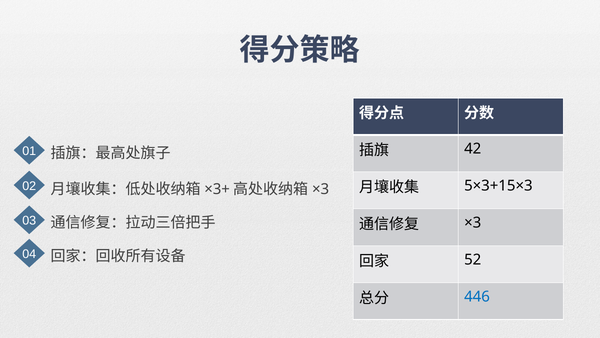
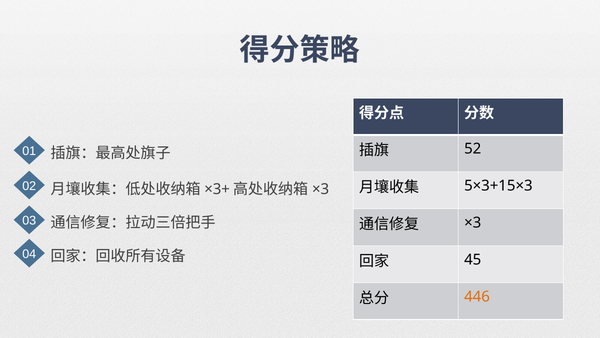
42: 42 -> 52 (473, 149)
52: 52 -> 45 (473, 259)
446 colour: blue -> orange (477, 296)
